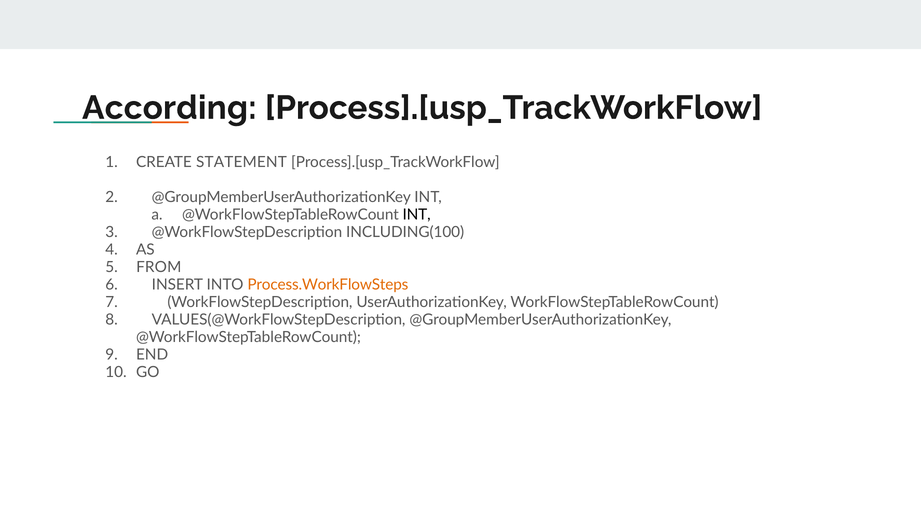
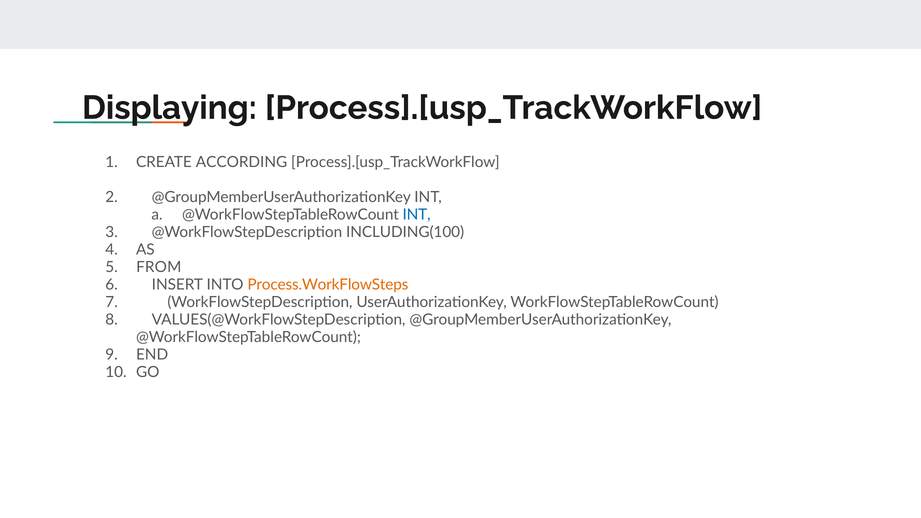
According: According -> Displaying (169, 108)
STATEMENT: STATEMENT -> ACCORDING (242, 162)
INT colour: black -> blue (417, 215)
